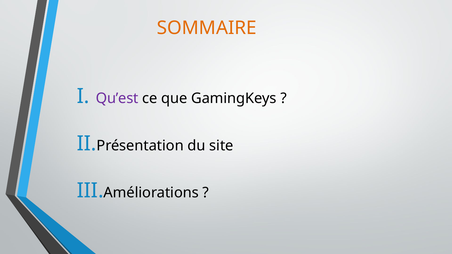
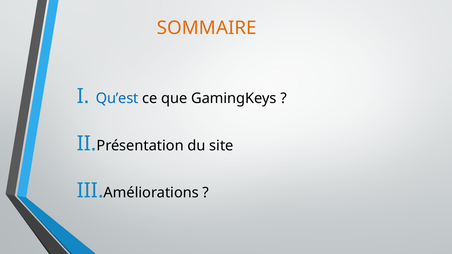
Qu’est colour: purple -> blue (117, 99)
